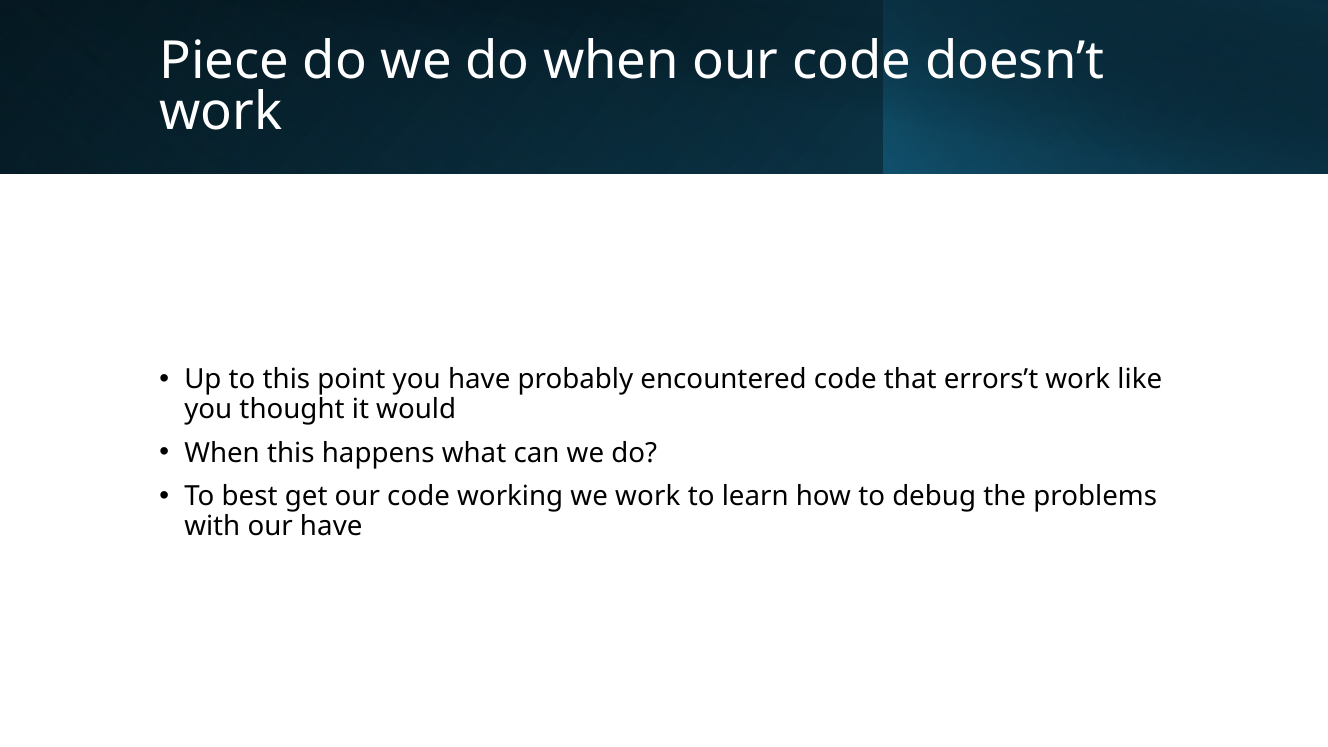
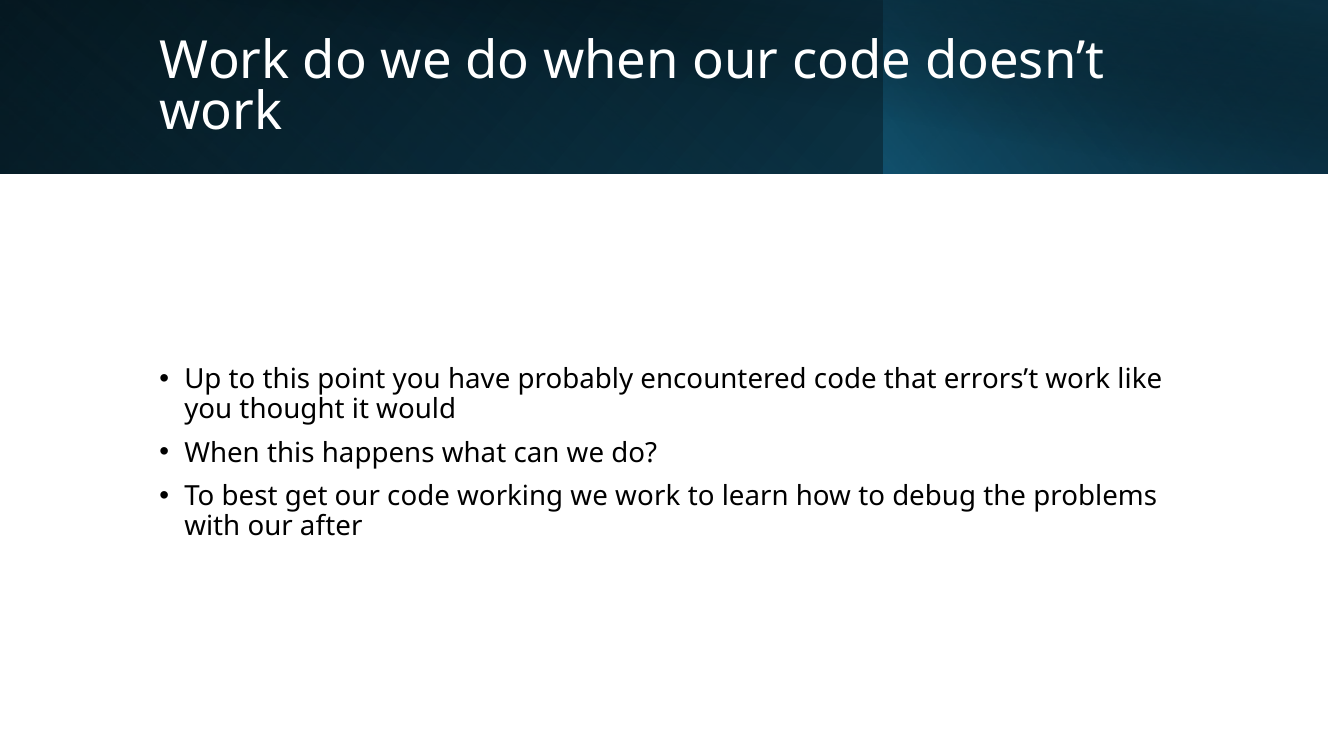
Piece: Piece -> Work (224, 61)
our have: have -> after (331, 527)
